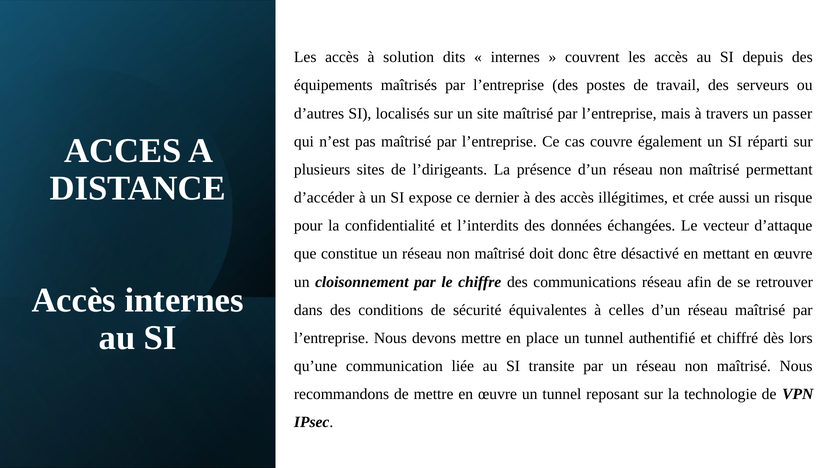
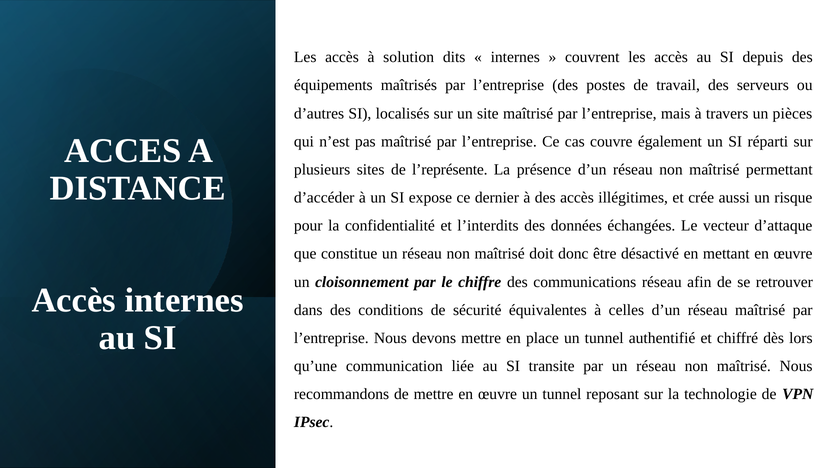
passer: passer -> pièces (792, 113)
l’dirigeants: l’dirigeants -> l’représente (450, 170)
